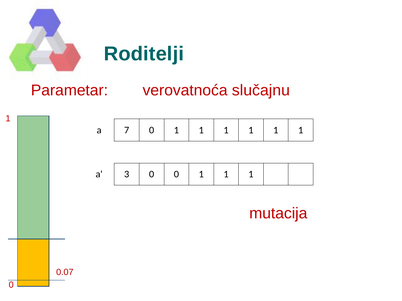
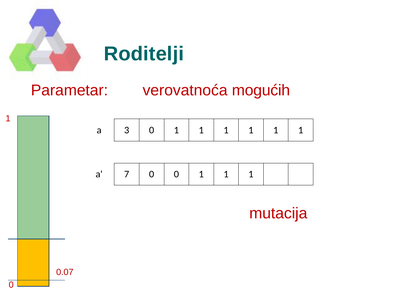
slučajnu: slučajnu -> mogućih (261, 90)
7: 7 -> 3 (127, 130)
3: 3 -> 7 (127, 175)
